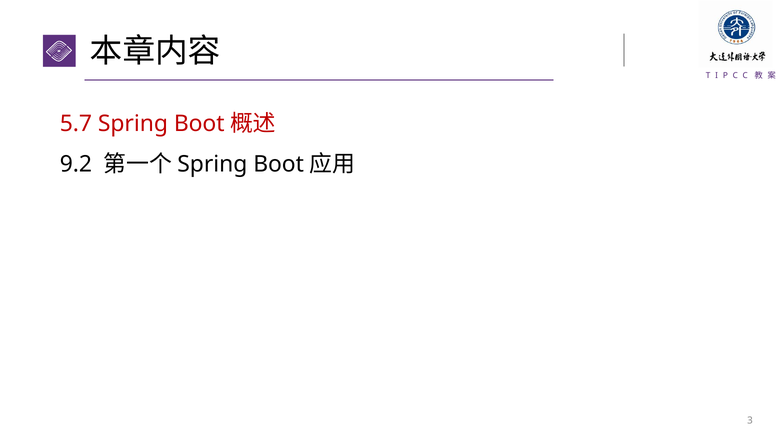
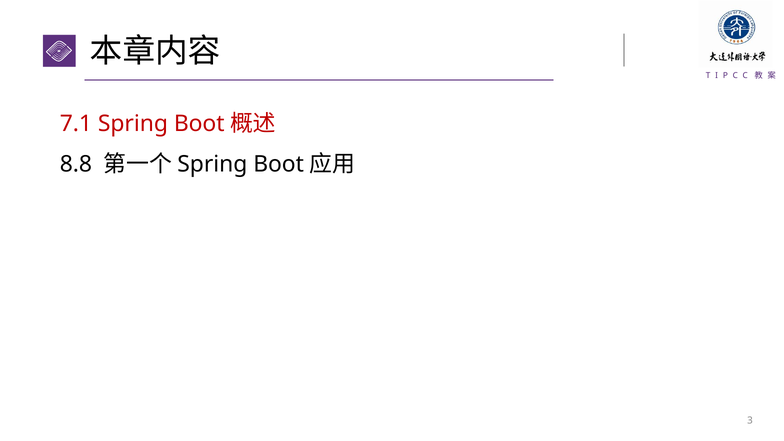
5.7: 5.7 -> 7.1 (76, 124)
9.2: 9.2 -> 8.8 (76, 164)
